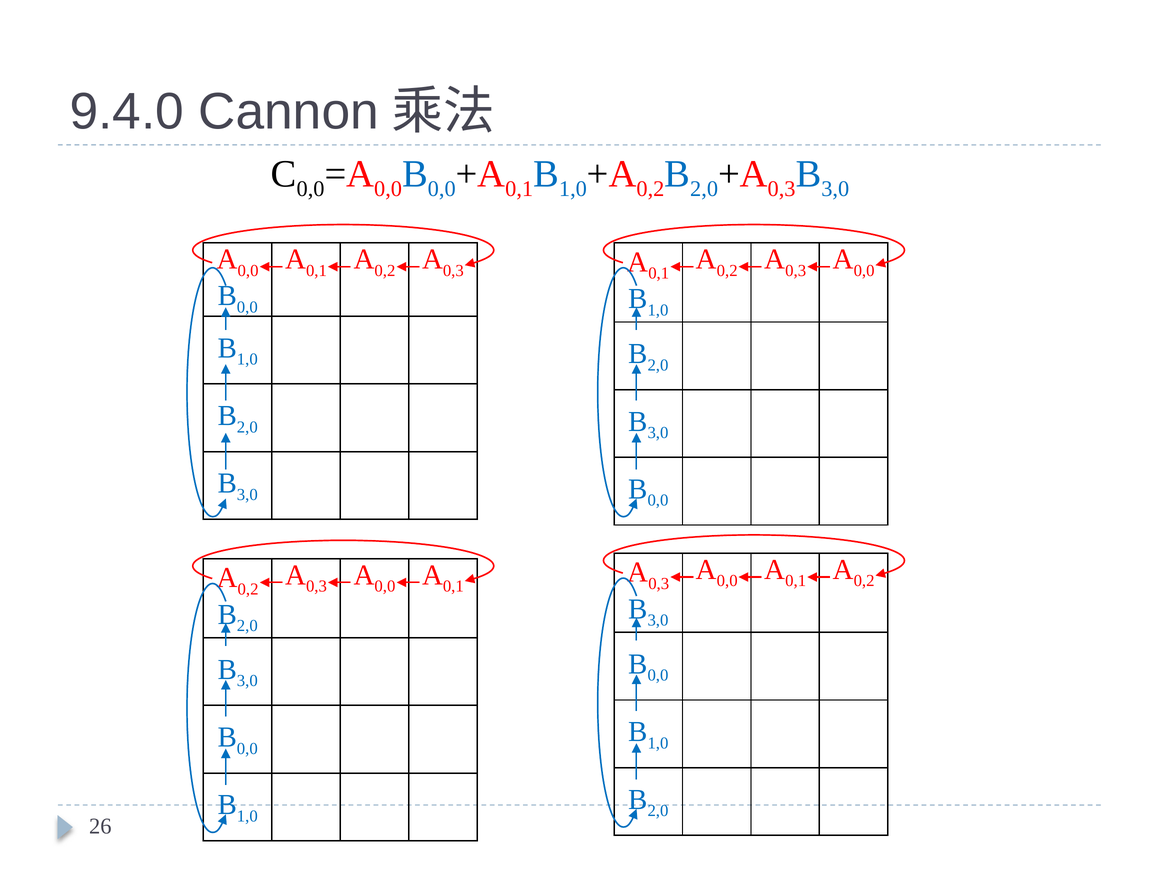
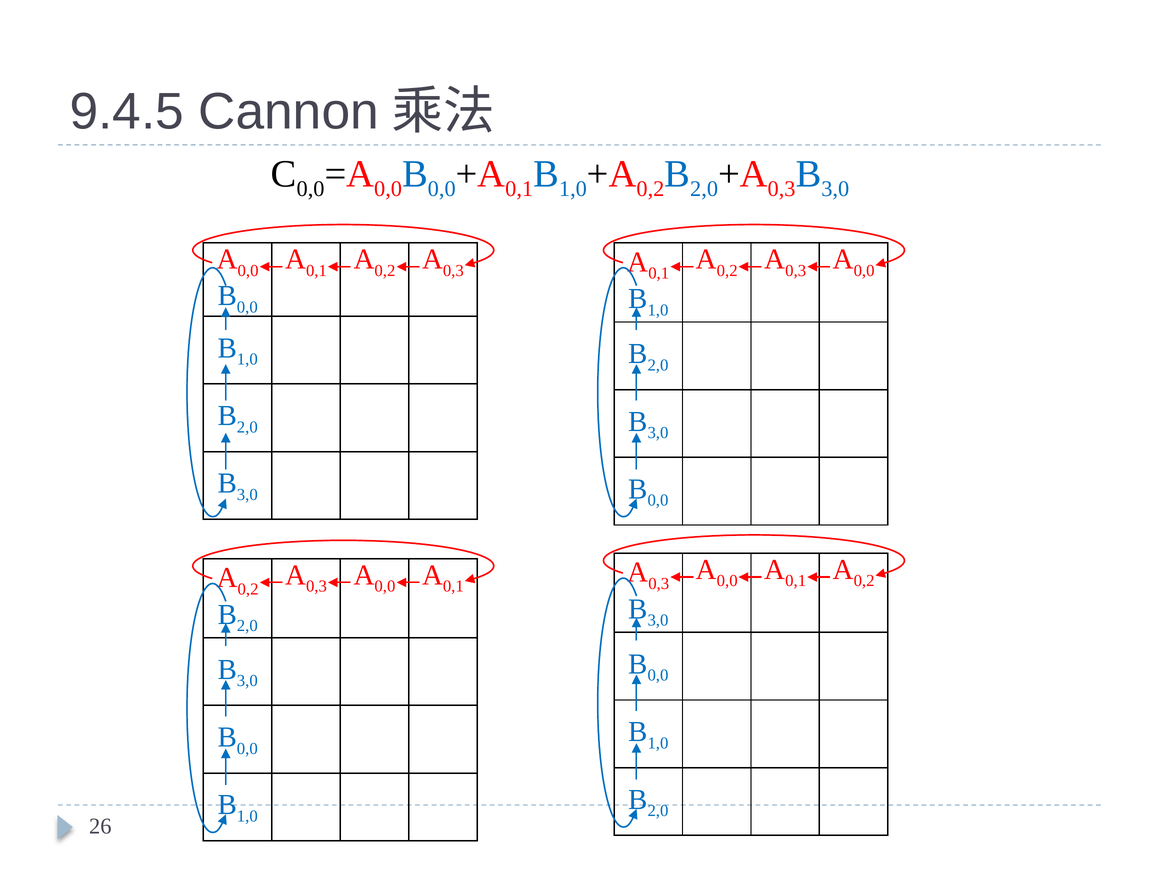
9.4.0: 9.4.0 -> 9.4.5 (127, 112)
